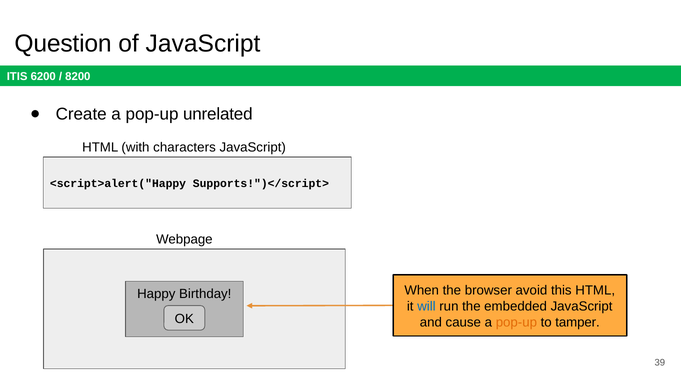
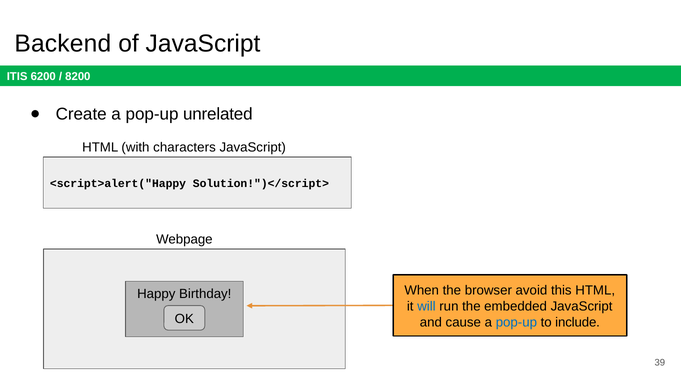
Question: Question -> Backend (63, 43)
Supports!")</script>: Supports!")</script> -> Solution!")</script> (261, 183)
pop-up colour: orange -> blue (516, 322)
tamper: tamper -> include (578, 322)
